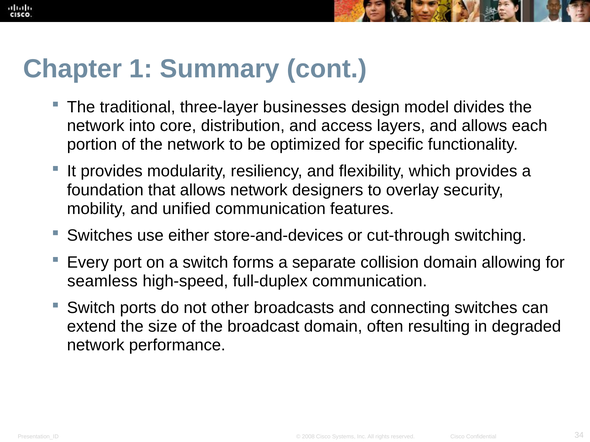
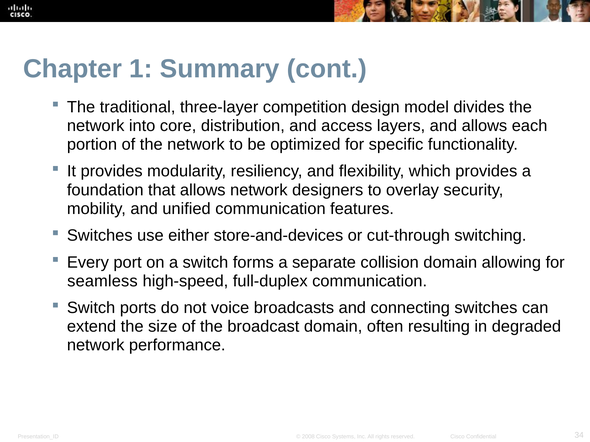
businesses: businesses -> competition (305, 107)
other: other -> voice (230, 308)
